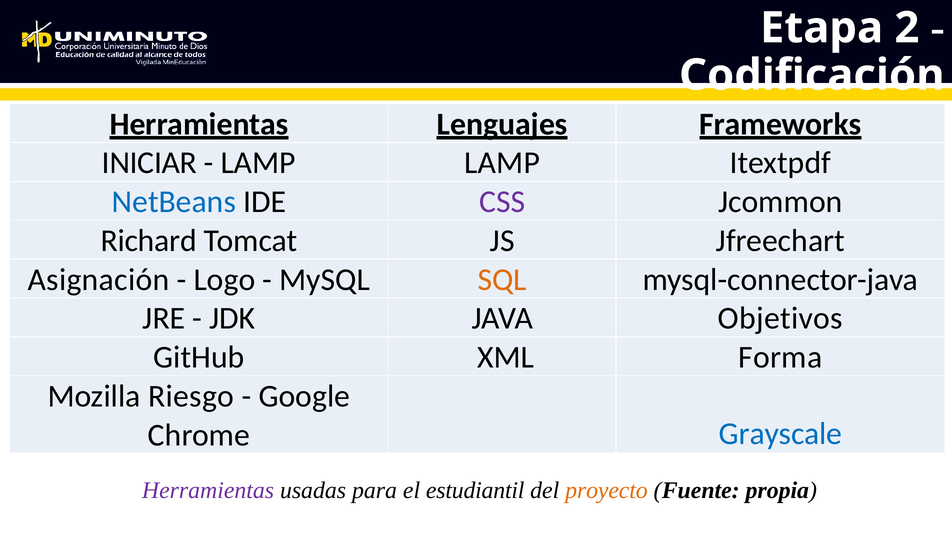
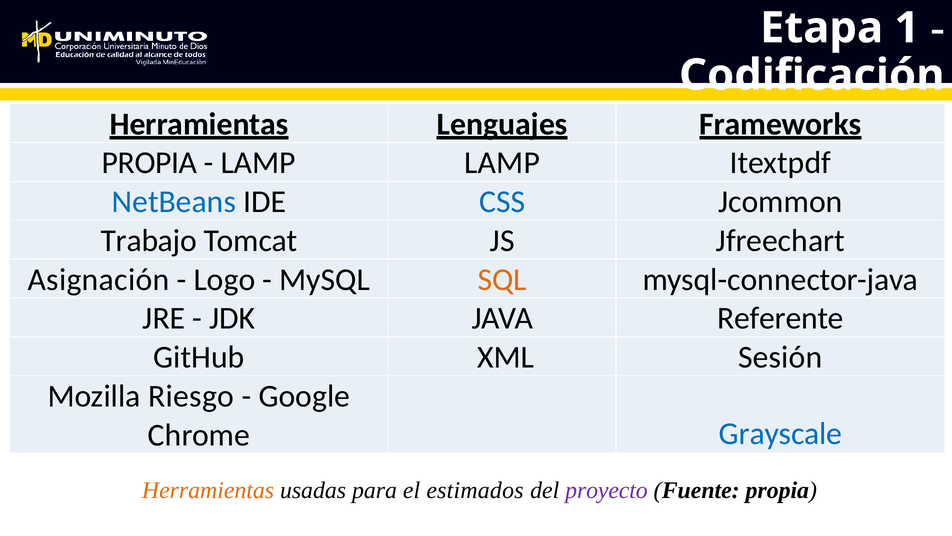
2: 2 -> 1 (907, 28)
INICIAR: INICIAR -> PROPIA (149, 163)
CSS colour: purple -> blue (502, 202)
Richard: Richard -> Trabajo (149, 240)
Objetivos: Objetivos -> Referente (781, 318)
Forma: Forma -> Sesión (780, 357)
Herramientas colour: purple -> orange (208, 490)
estudiantil: estudiantil -> estimados (475, 490)
proyecto colour: orange -> purple (606, 490)
